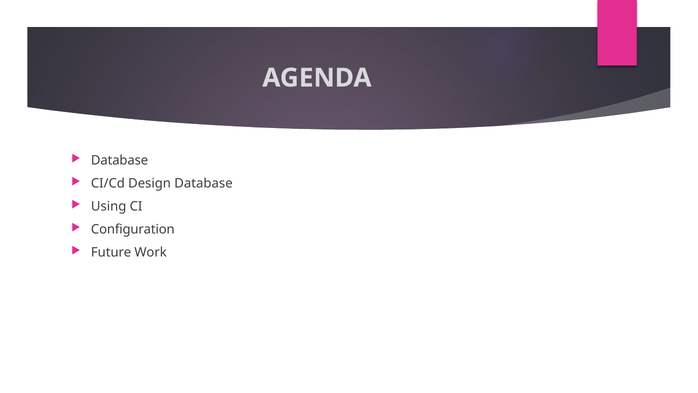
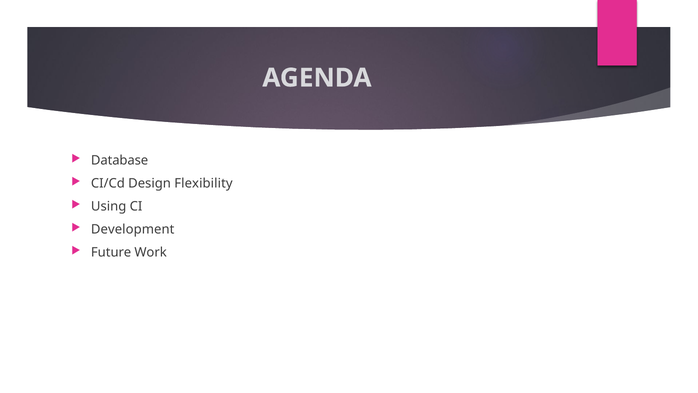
Design Database: Database -> Flexibility (203, 183)
Configuration: Configuration -> Development (133, 229)
